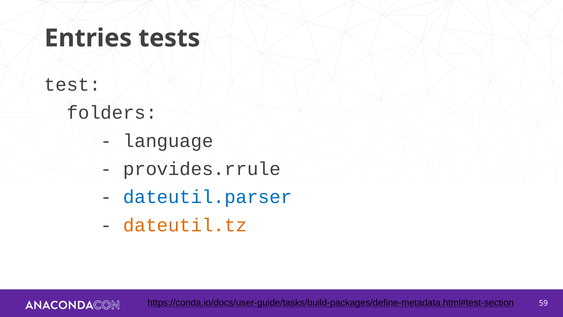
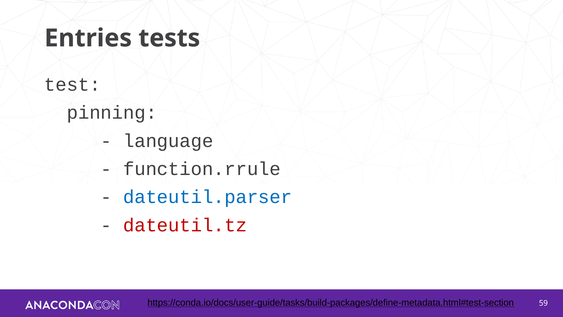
folders: folders -> pinning (112, 113)
provides.rrule: provides.rrule -> function.rrule (202, 169)
dateutil.tz colour: orange -> red (185, 225)
